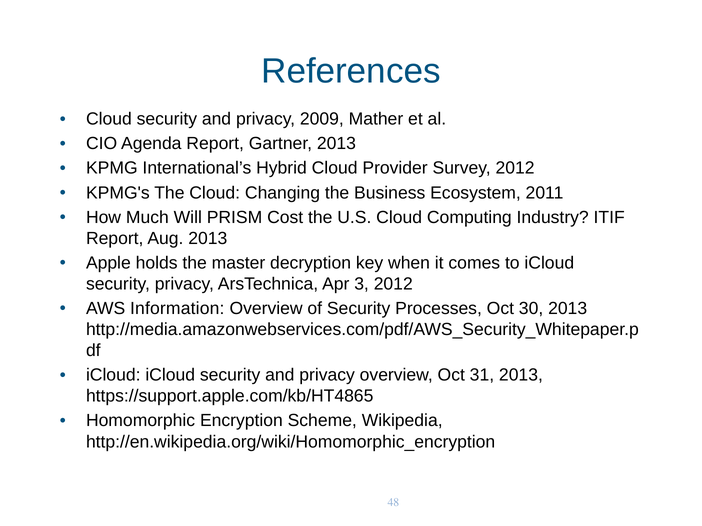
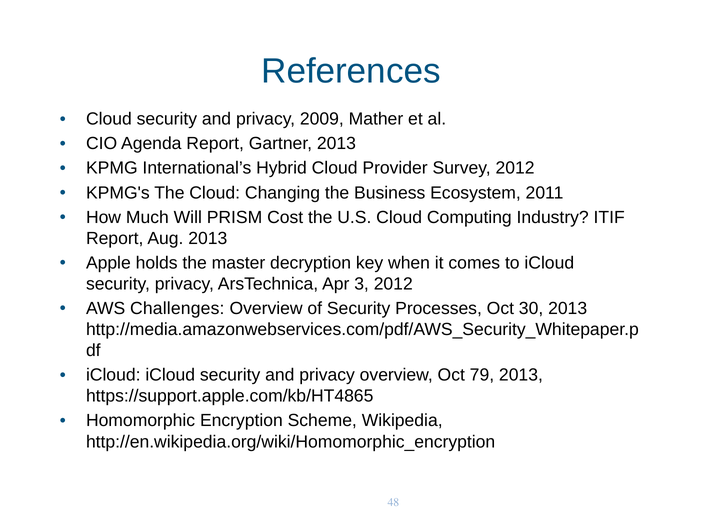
Information: Information -> Challenges (177, 309)
31: 31 -> 79 (482, 375)
